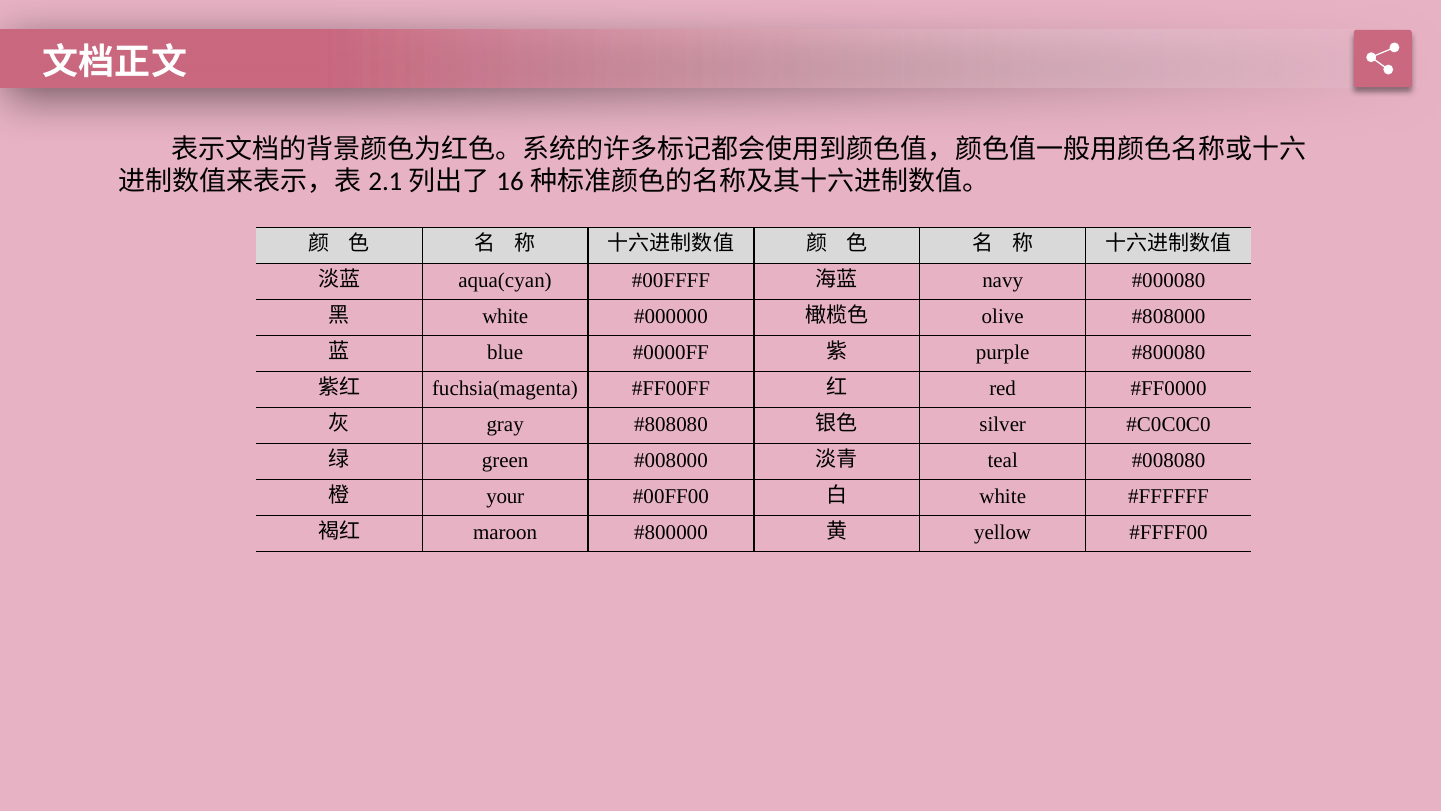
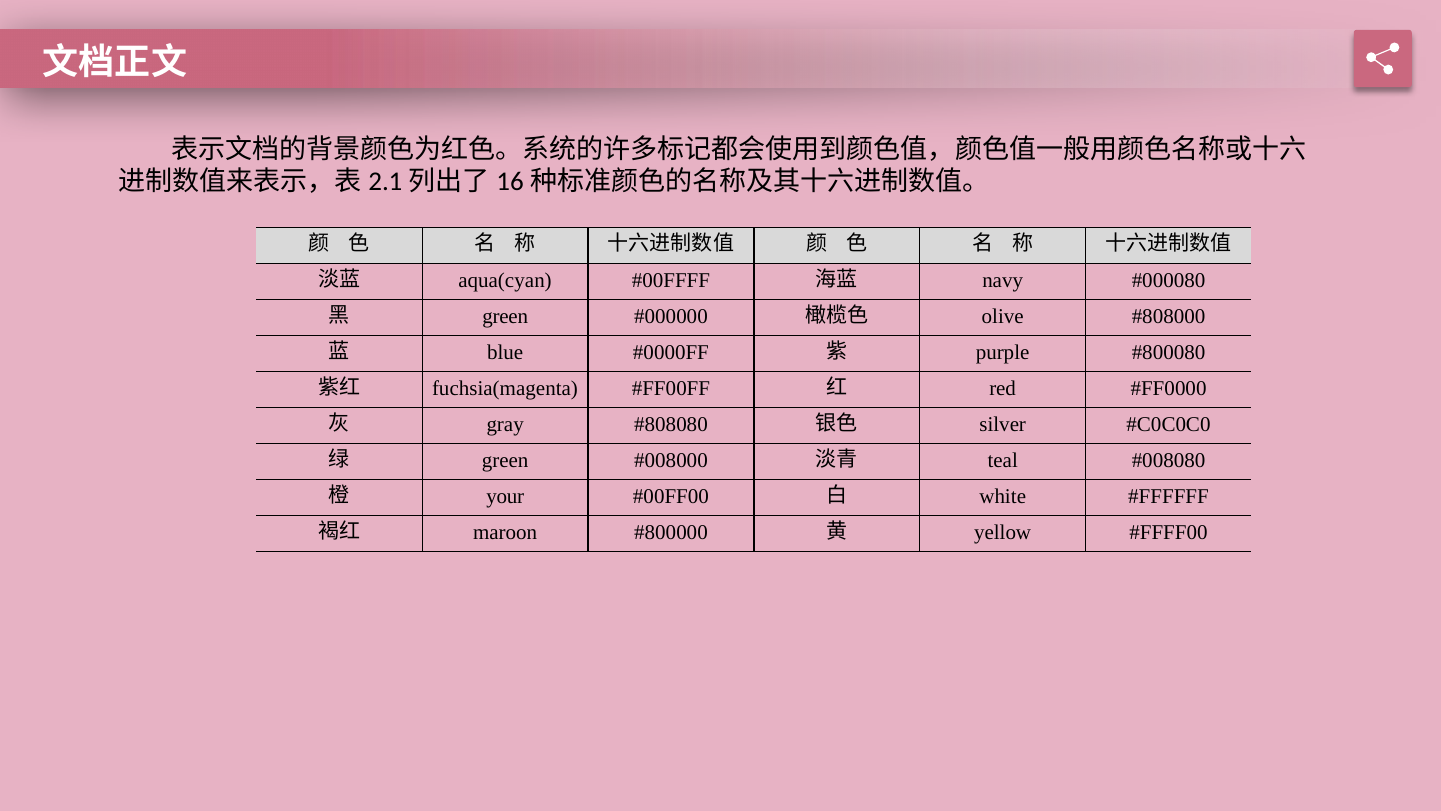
white: white -> green (505, 317)
